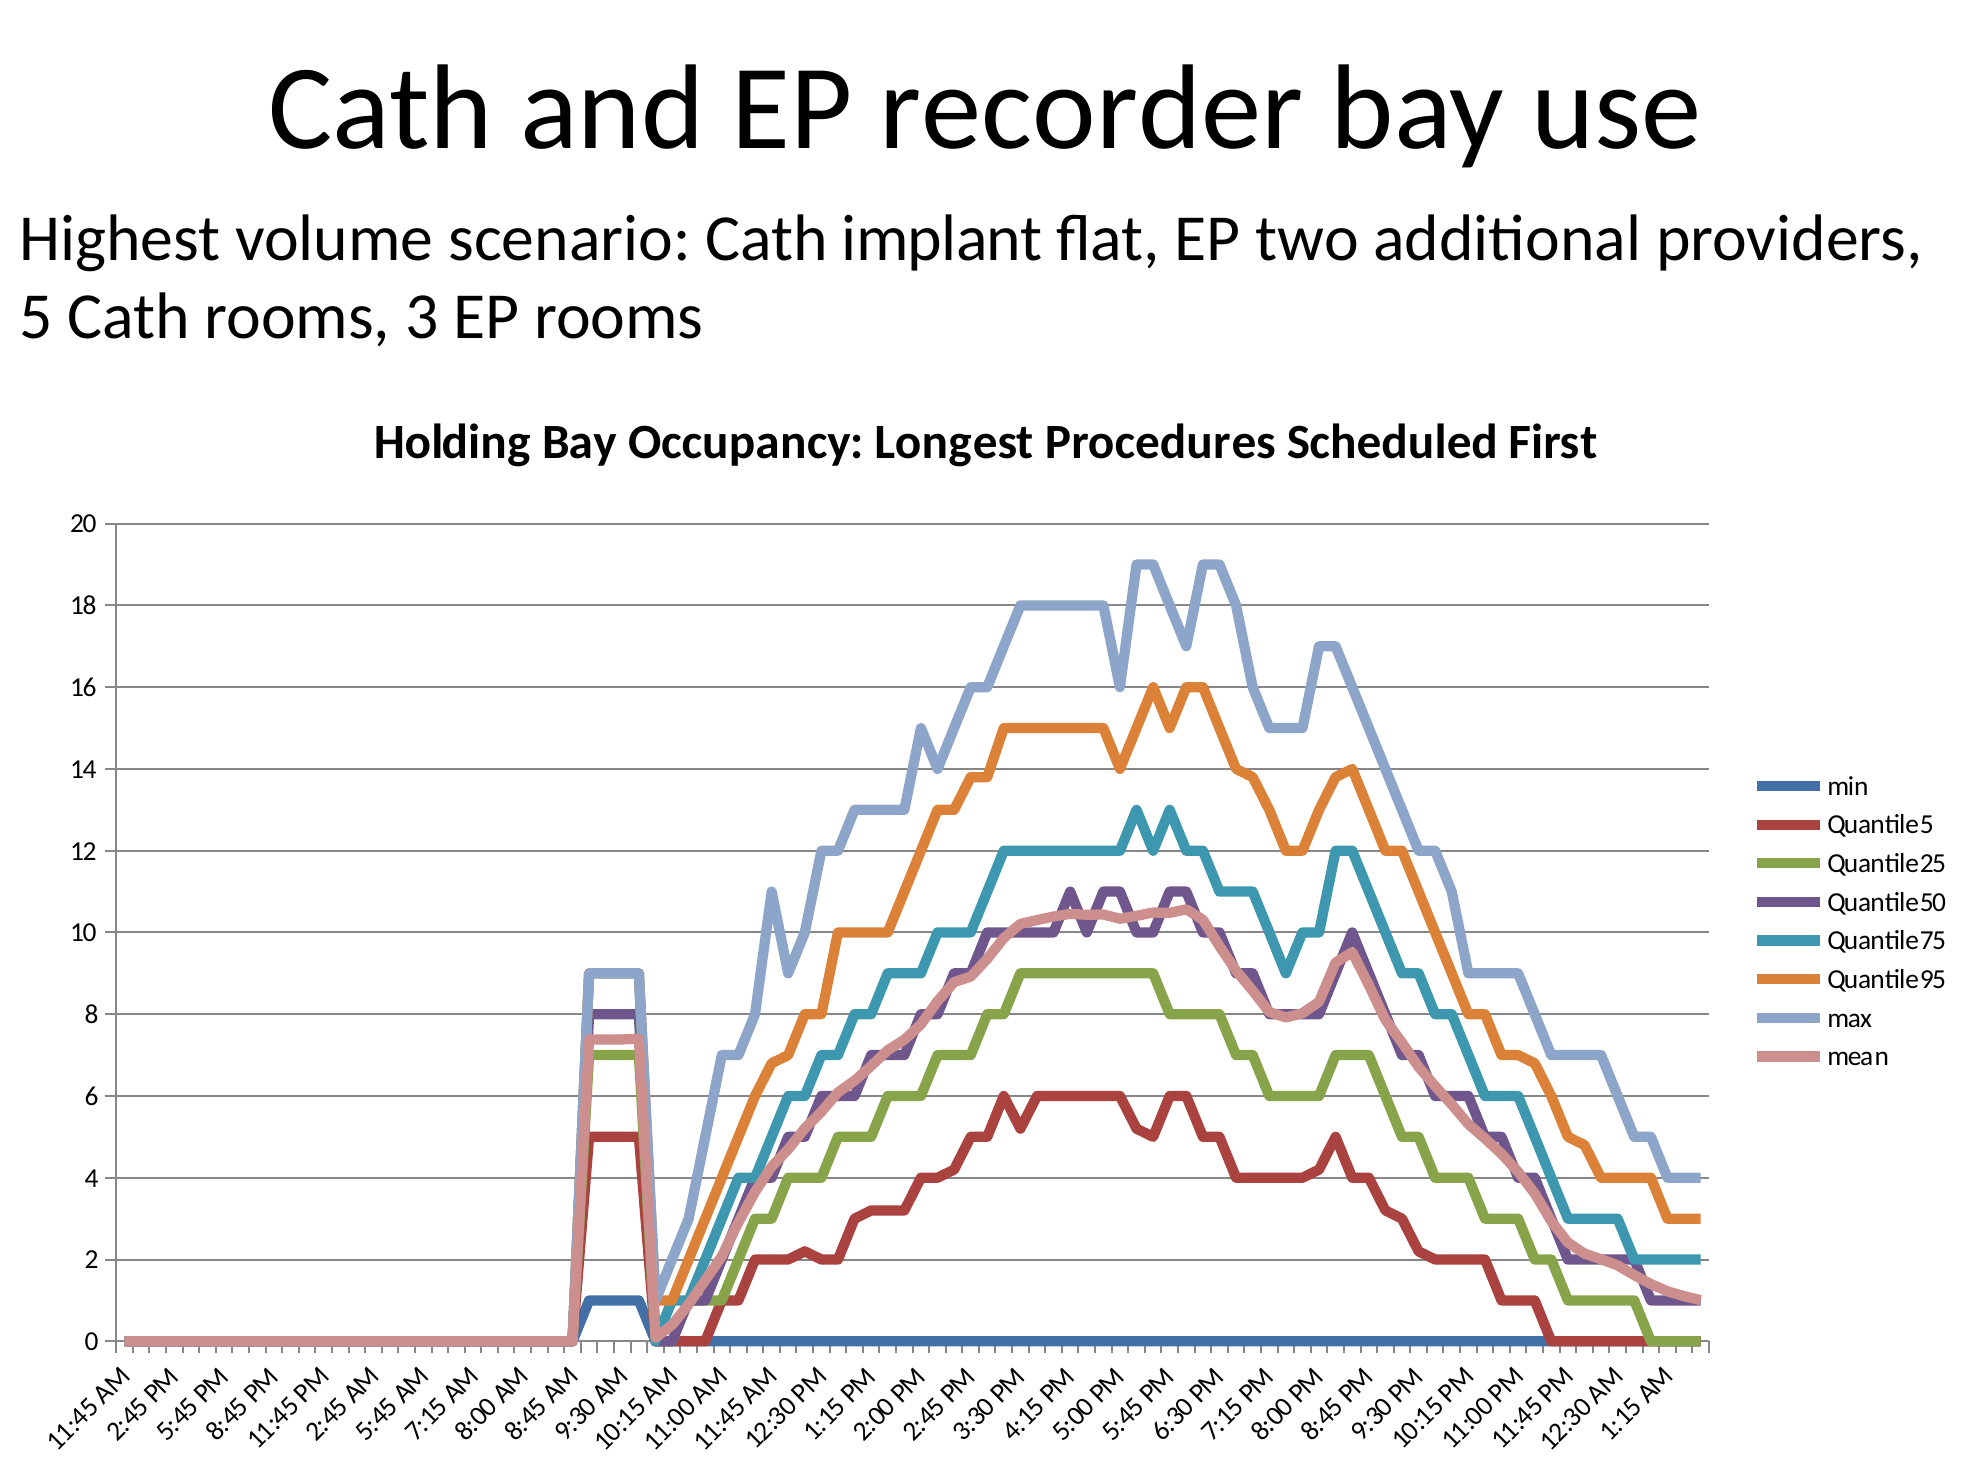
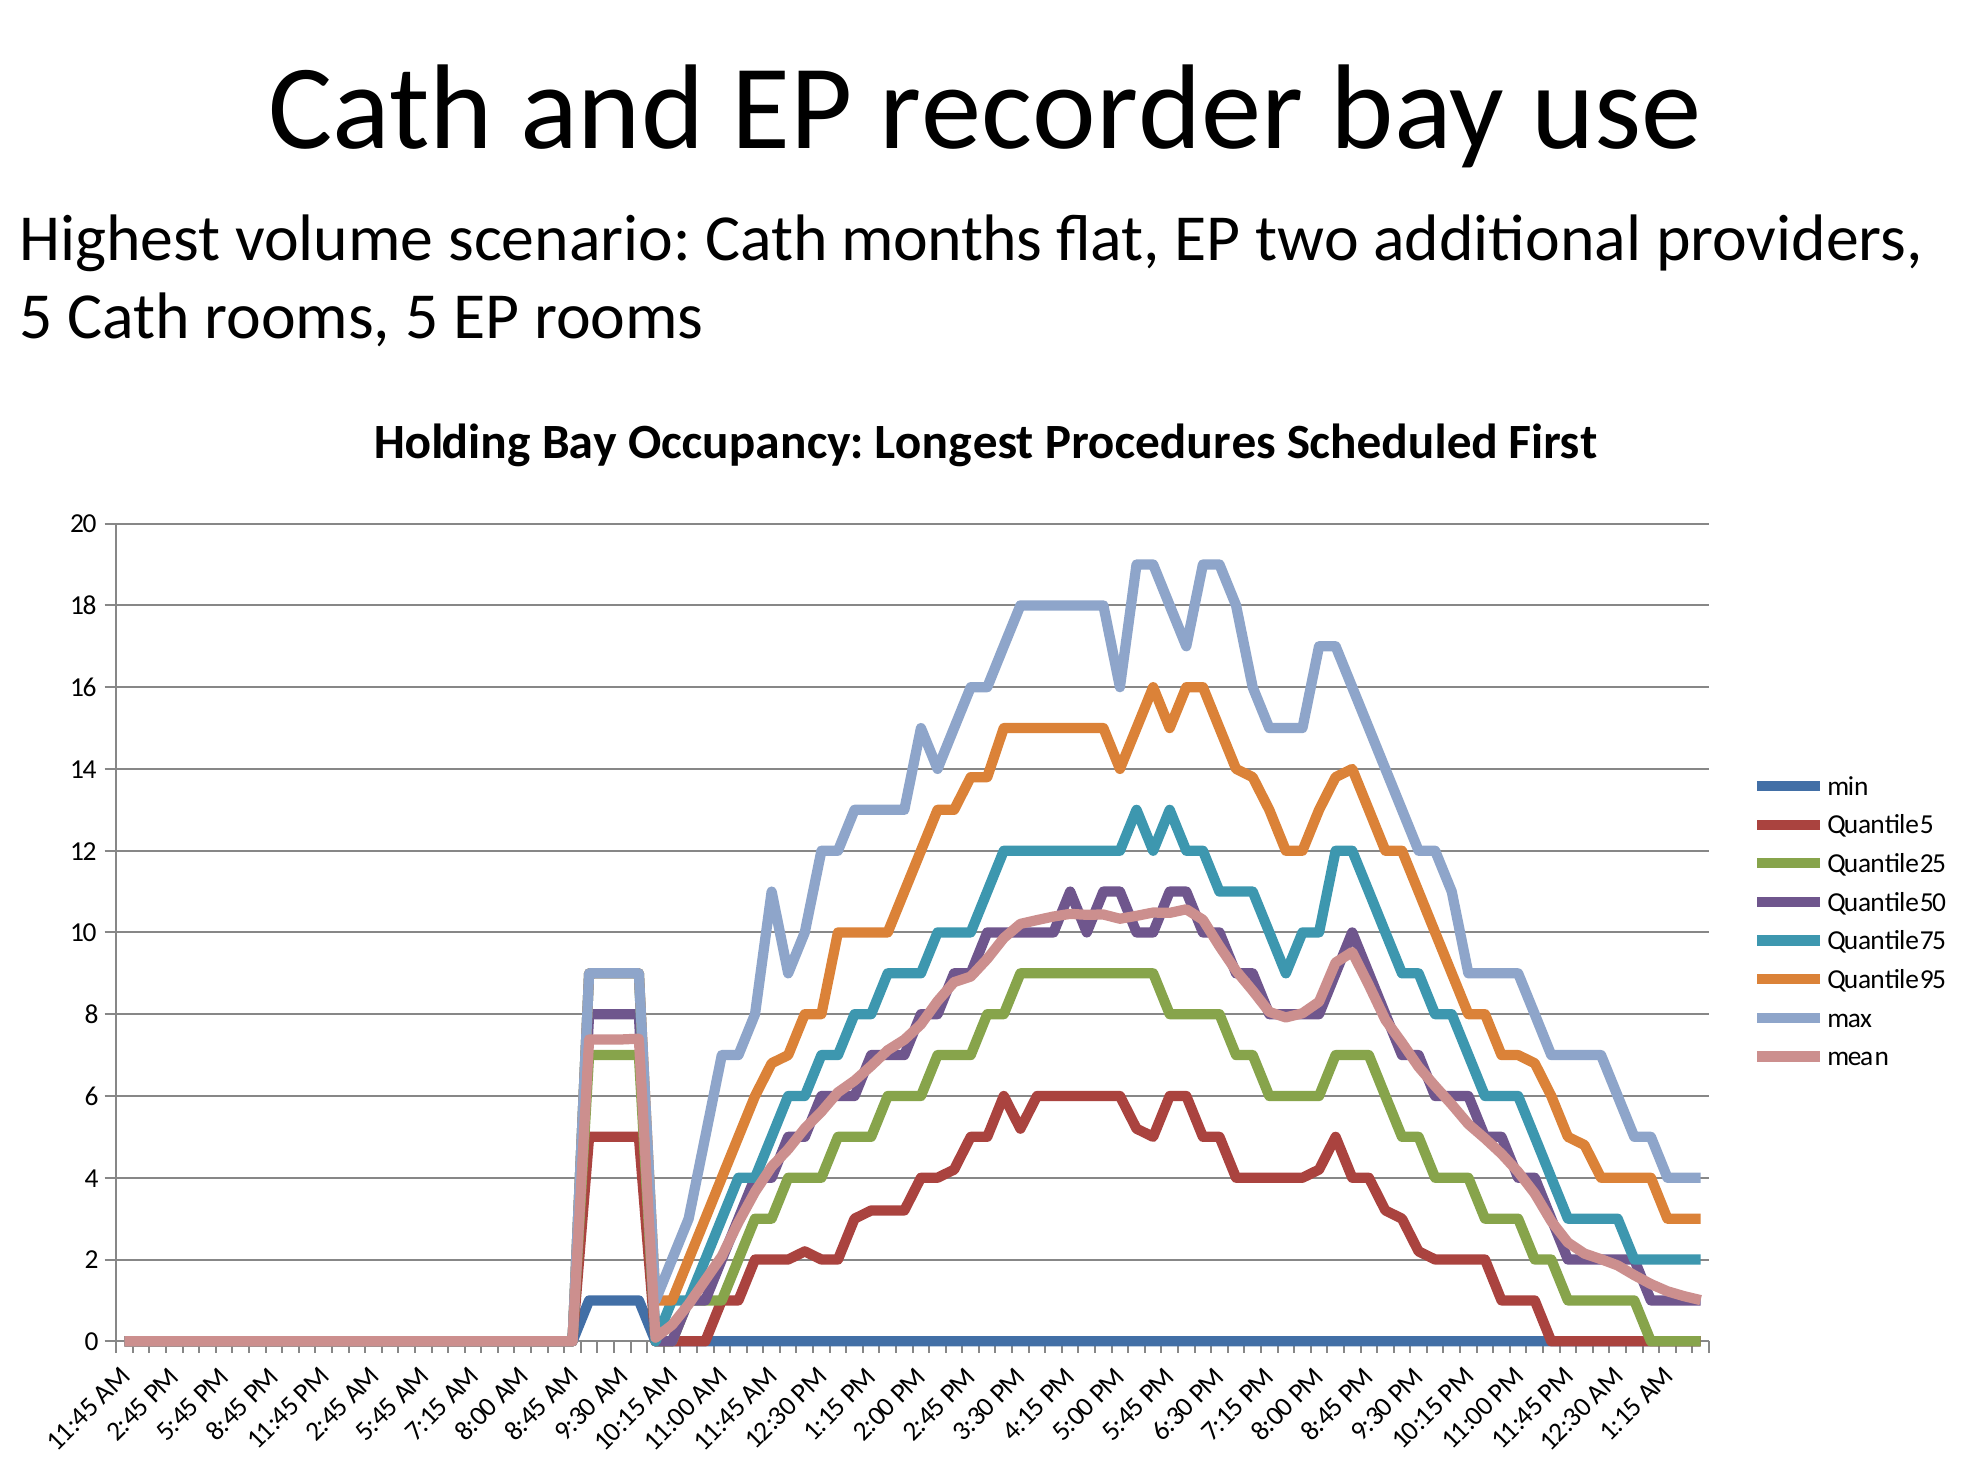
implant: implant -> months (942, 238)
rooms 3: 3 -> 5 (422, 317)
